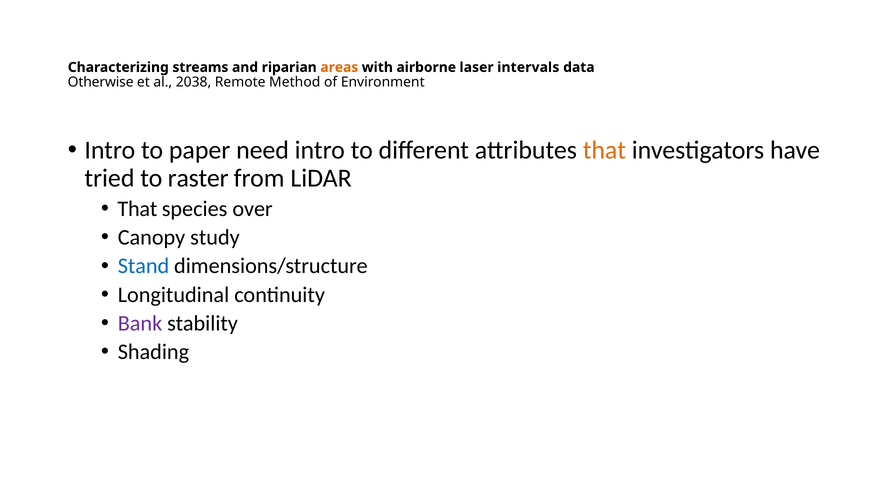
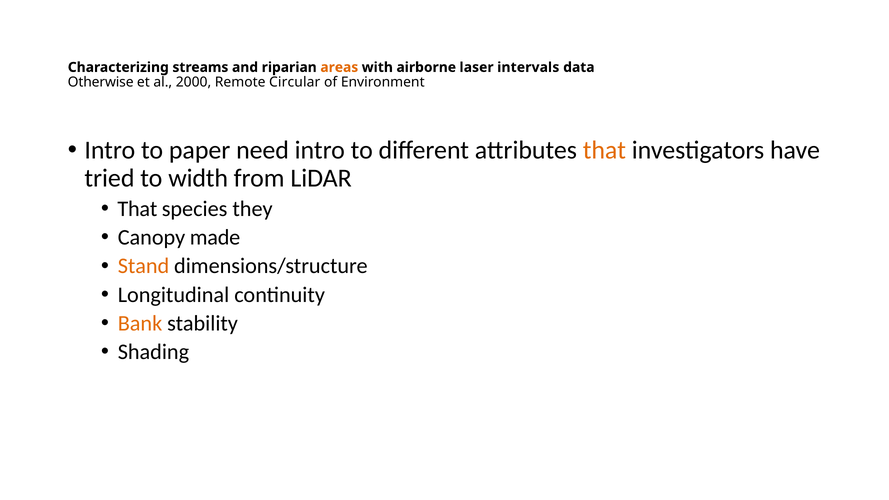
2038: 2038 -> 2000 (194, 82)
Method: Method -> Circular (295, 82)
raster: raster -> width (198, 178)
over: over -> they (253, 209)
study: study -> made (215, 238)
Stand colour: blue -> orange (143, 266)
Bank colour: purple -> orange (140, 323)
